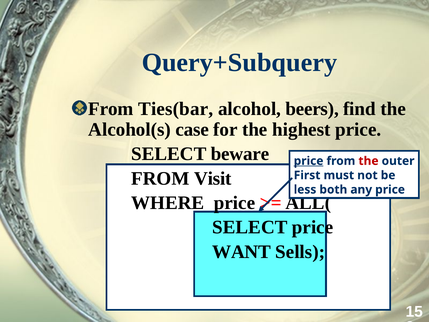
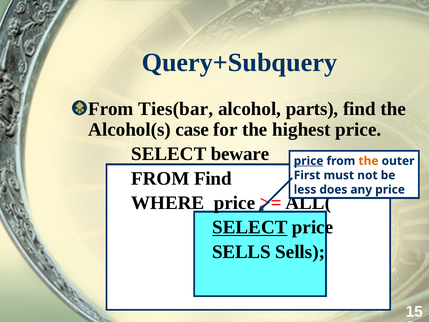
beers: beers -> parts (312, 109)
the colour: red -> orange (368, 161)
FROM Visit: Visit -> Find (213, 178)
both: both -> does (333, 189)
SELECT underline: none -> present (250, 227)
WANT: WANT -> SELLS (241, 252)
